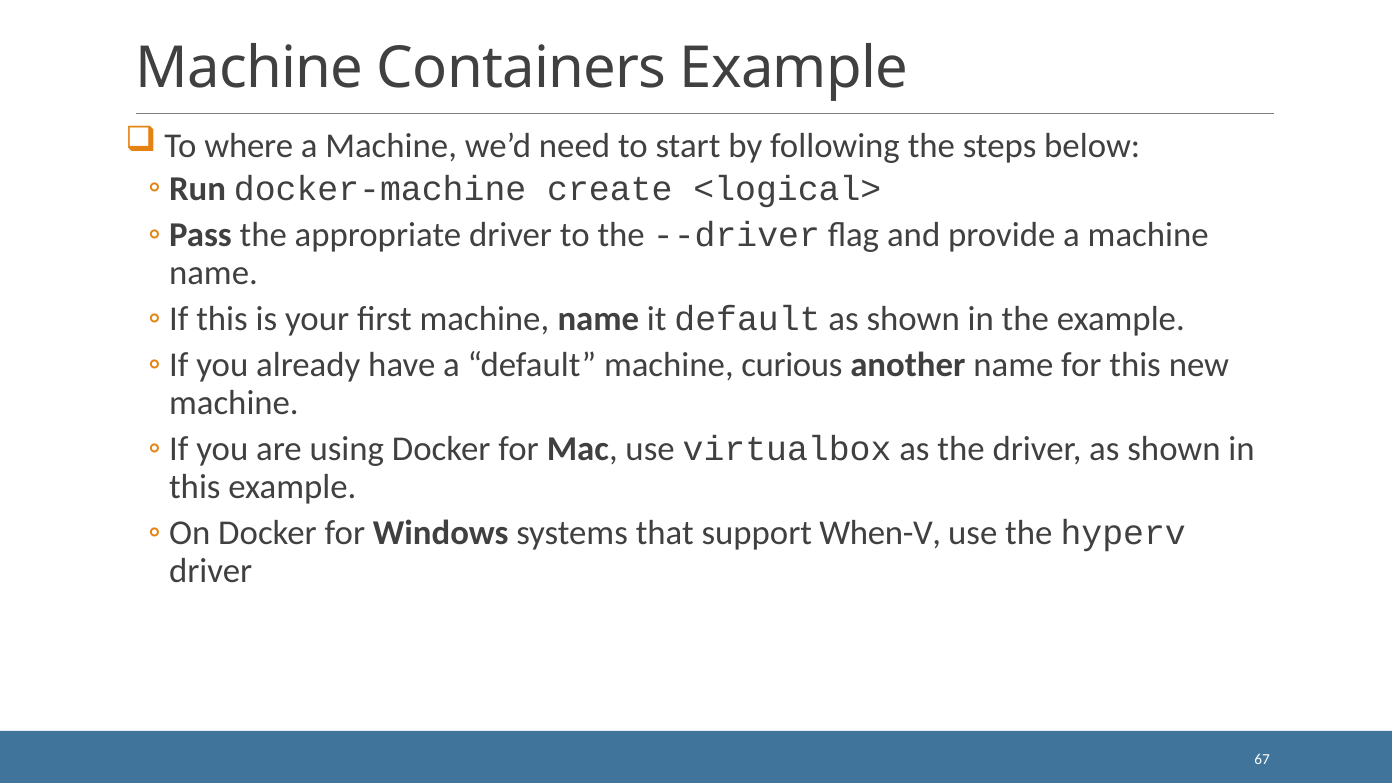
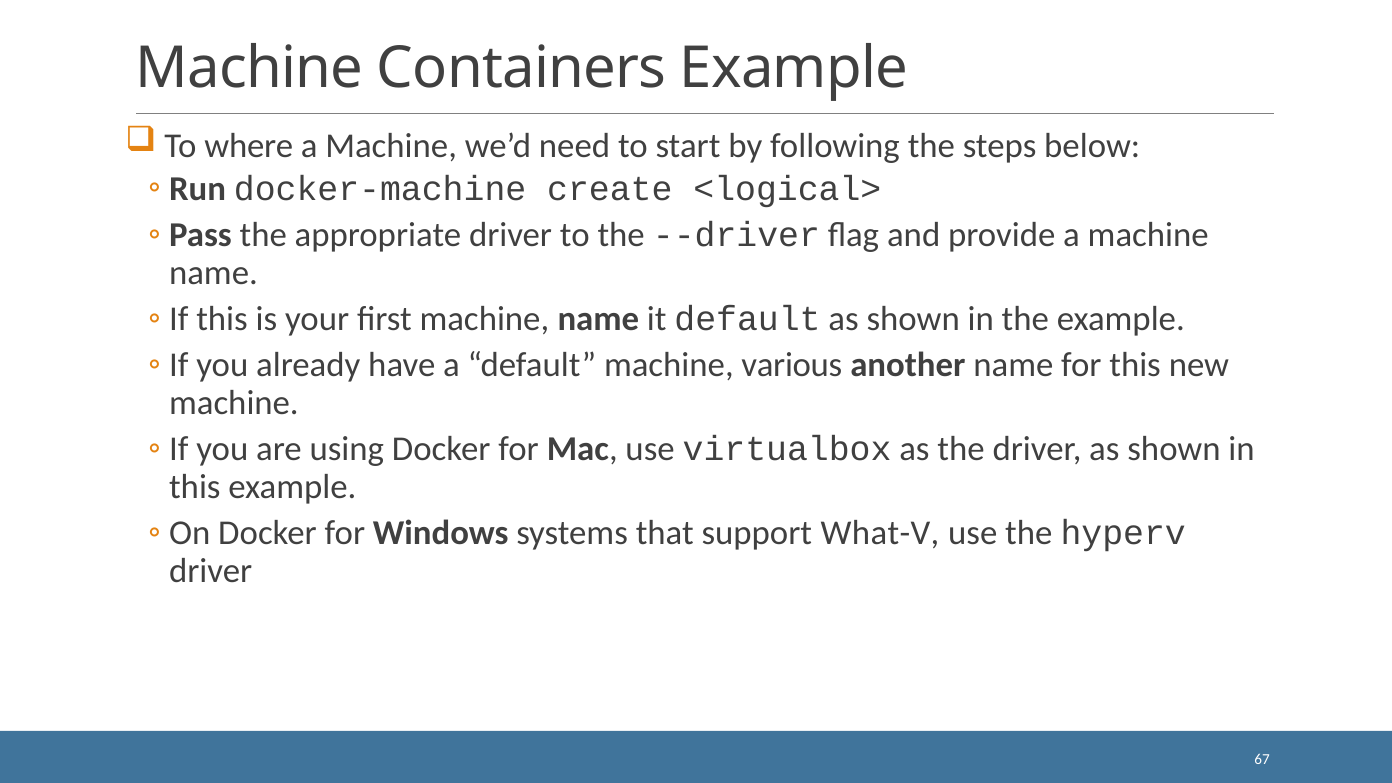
curious: curious -> various (792, 365)
When-V: When-V -> What-V (880, 533)
